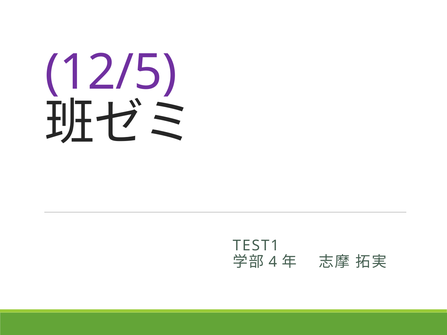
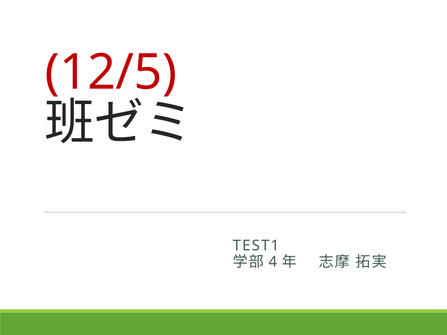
12/5 colour: purple -> red (111, 72)
